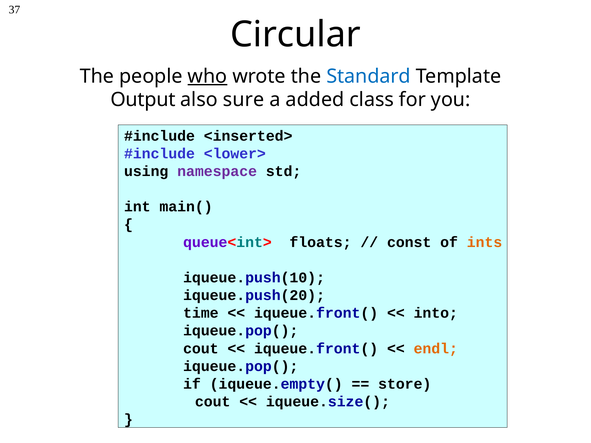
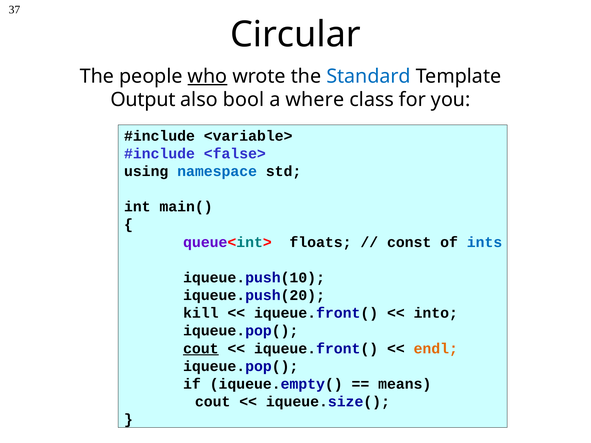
sure: sure -> bool (244, 100)
added: added -> where (315, 100)
<inserted>: <inserted> -> <variable> (248, 136)
<lower>: <lower> -> <false> (235, 154)
namespace colour: purple -> blue (217, 171)
ints colour: orange -> blue (485, 242)
time: time -> kill (201, 313)
cout underline: none -> present (201, 349)
store: store -> means (405, 384)
